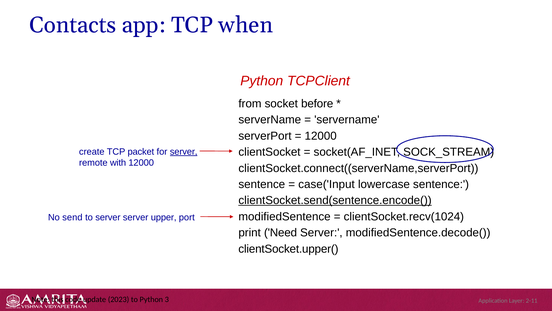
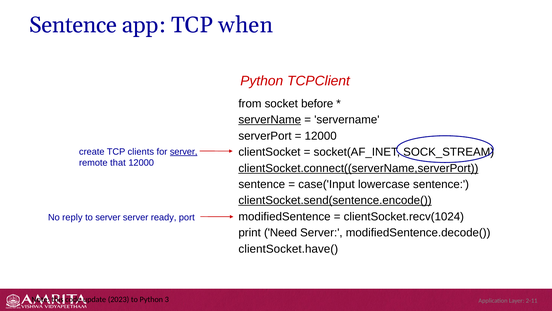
Contacts: Contacts -> Sentence (73, 25)
serverName underline: none -> present (270, 120)
packet: packet -> clients (141, 152)
with: with -> that (118, 163)
clientSocket.connect((serverName,serverPort underline: none -> present (358, 168)
send: send -> reply (72, 217)
upper: upper -> ready (164, 217)
clientSocket.upper(: clientSocket.upper( -> clientSocket.have( (288, 248)
